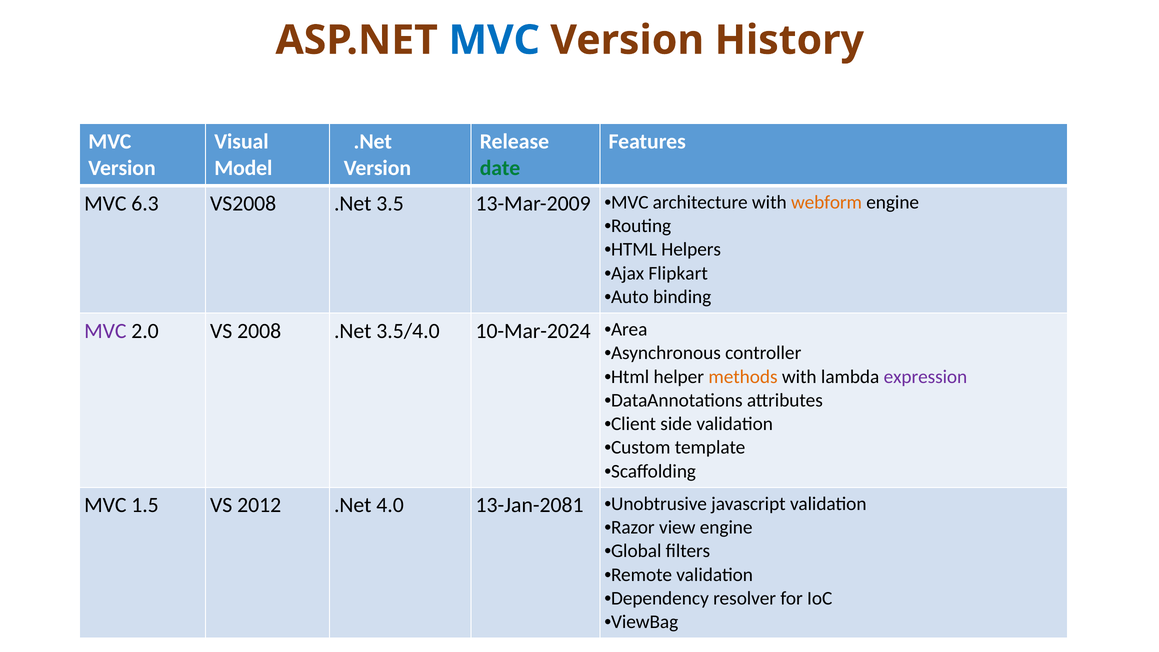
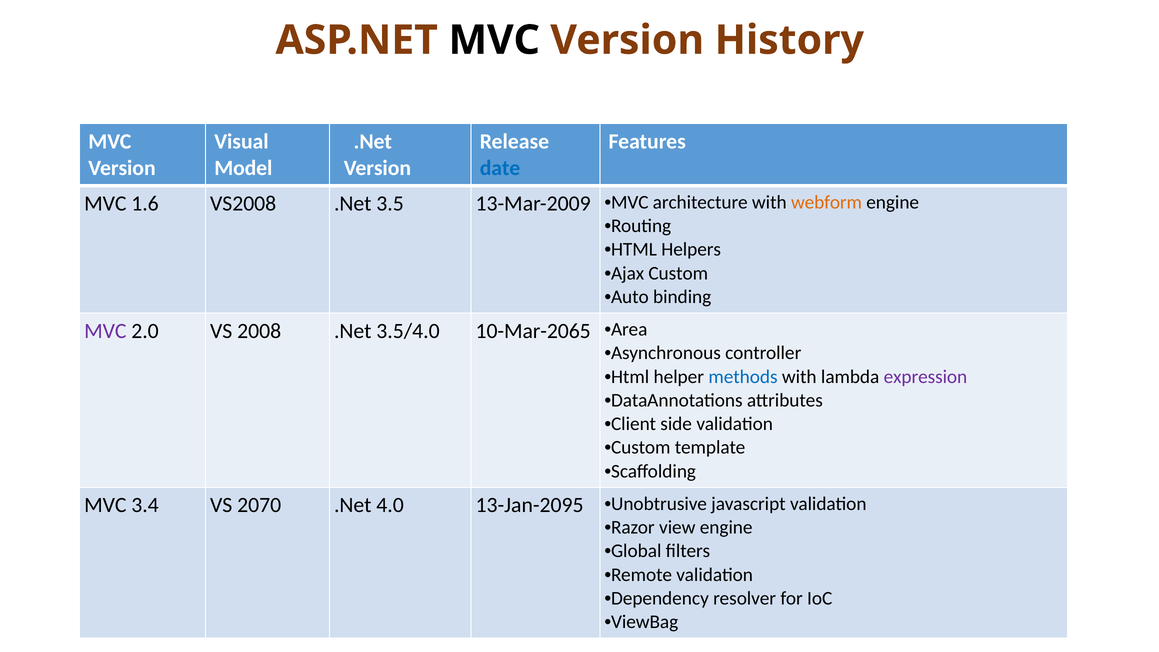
MVC colour: blue -> black (494, 40)
date colour: green -> blue (500, 168)
6.3: 6.3 -> 1.6 (145, 204)
Ajax Flipkart: Flipkart -> Custom (678, 273)
10-Mar-2024: 10-Mar-2024 -> 10-Mar-2065 (533, 331)
methods colour: orange -> blue (743, 377)
1.5: 1.5 -> 3.4 (145, 505)
2012: 2012 -> 2070 (259, 505)
13-Jan-2081: 13-Jan-2081 -> 13-Jan-2095 (530, 505)
